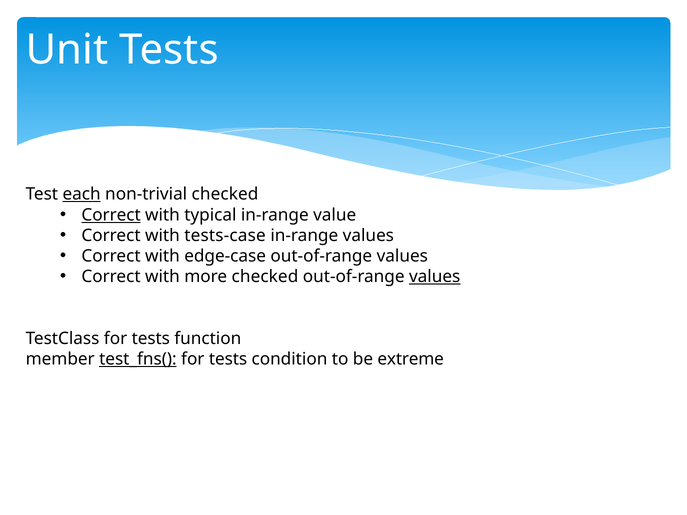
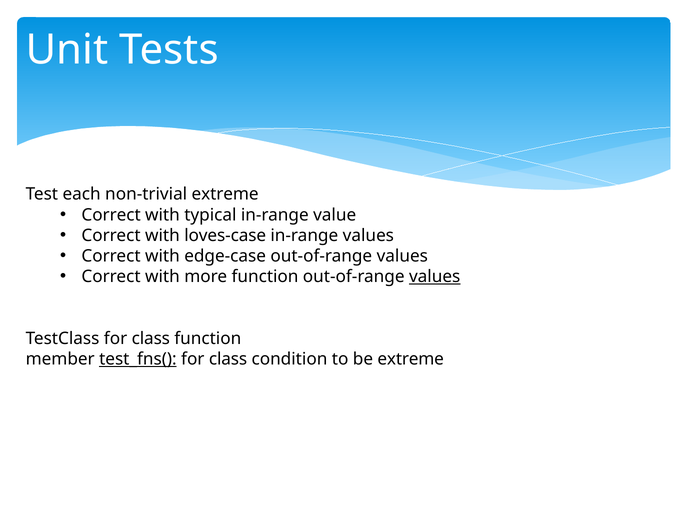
each underline: present -> none (82, 194)
non-trivial checked: checked -> extreme (225, 194)
Correct underline: present -> none (111, 215)
tests-case: tests-case -> loves-case (225, 236)
more checked: checked -> function (265, 277)
TestClass for tests: tests -> class (151, 339)
tests: tests -> class (228, 359)
